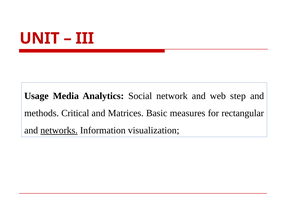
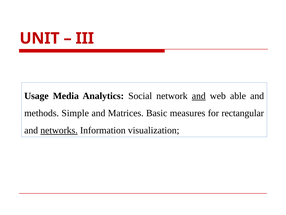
and underline: none -> present (199, 96)
step: step -> able (238, 96)
Critical: Critical -> Simple (75, 113)
